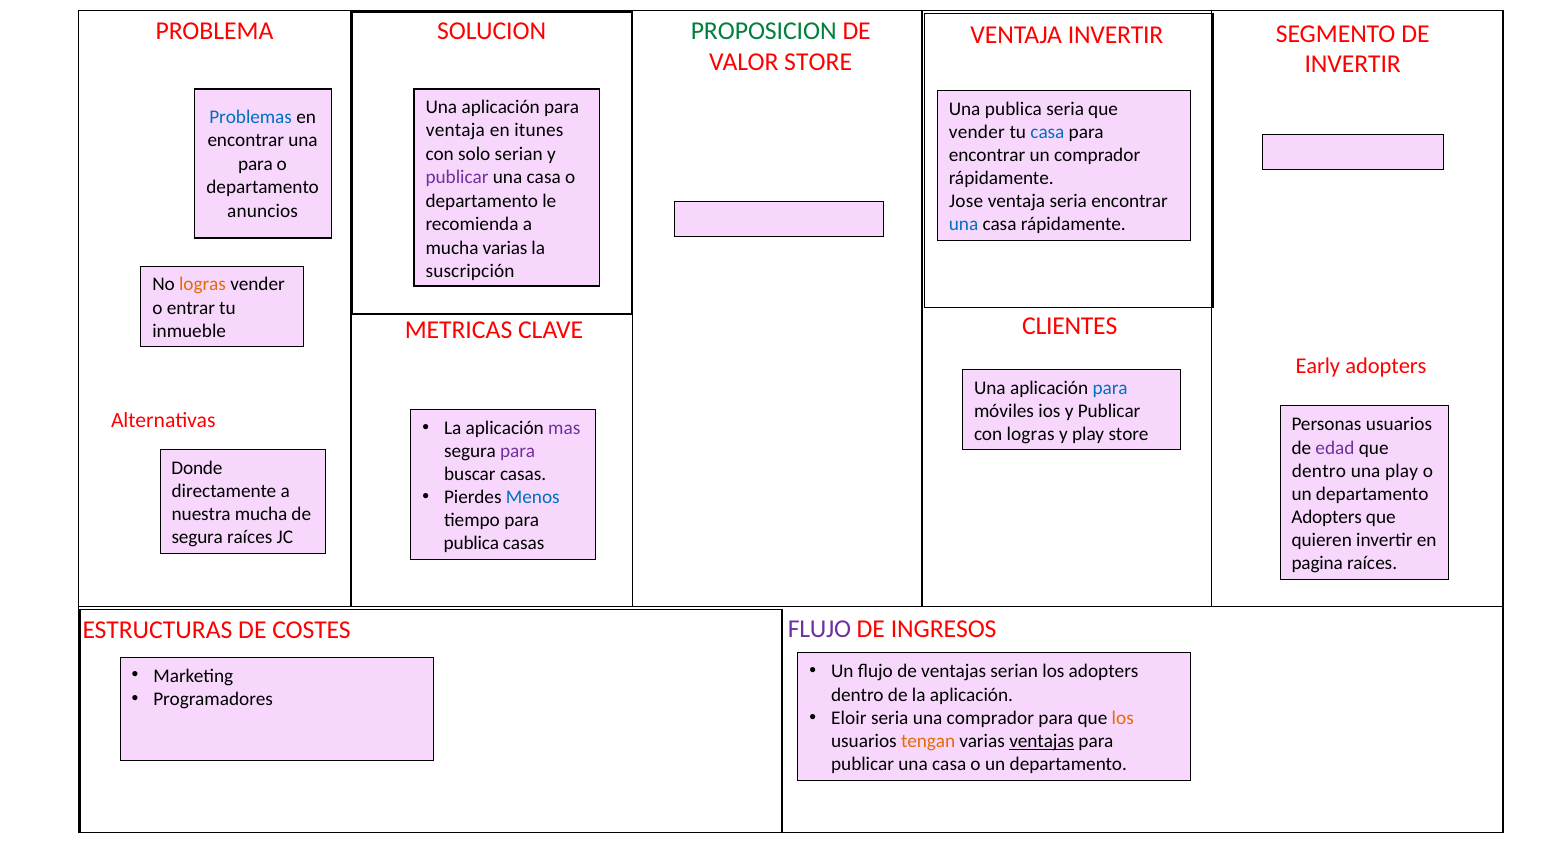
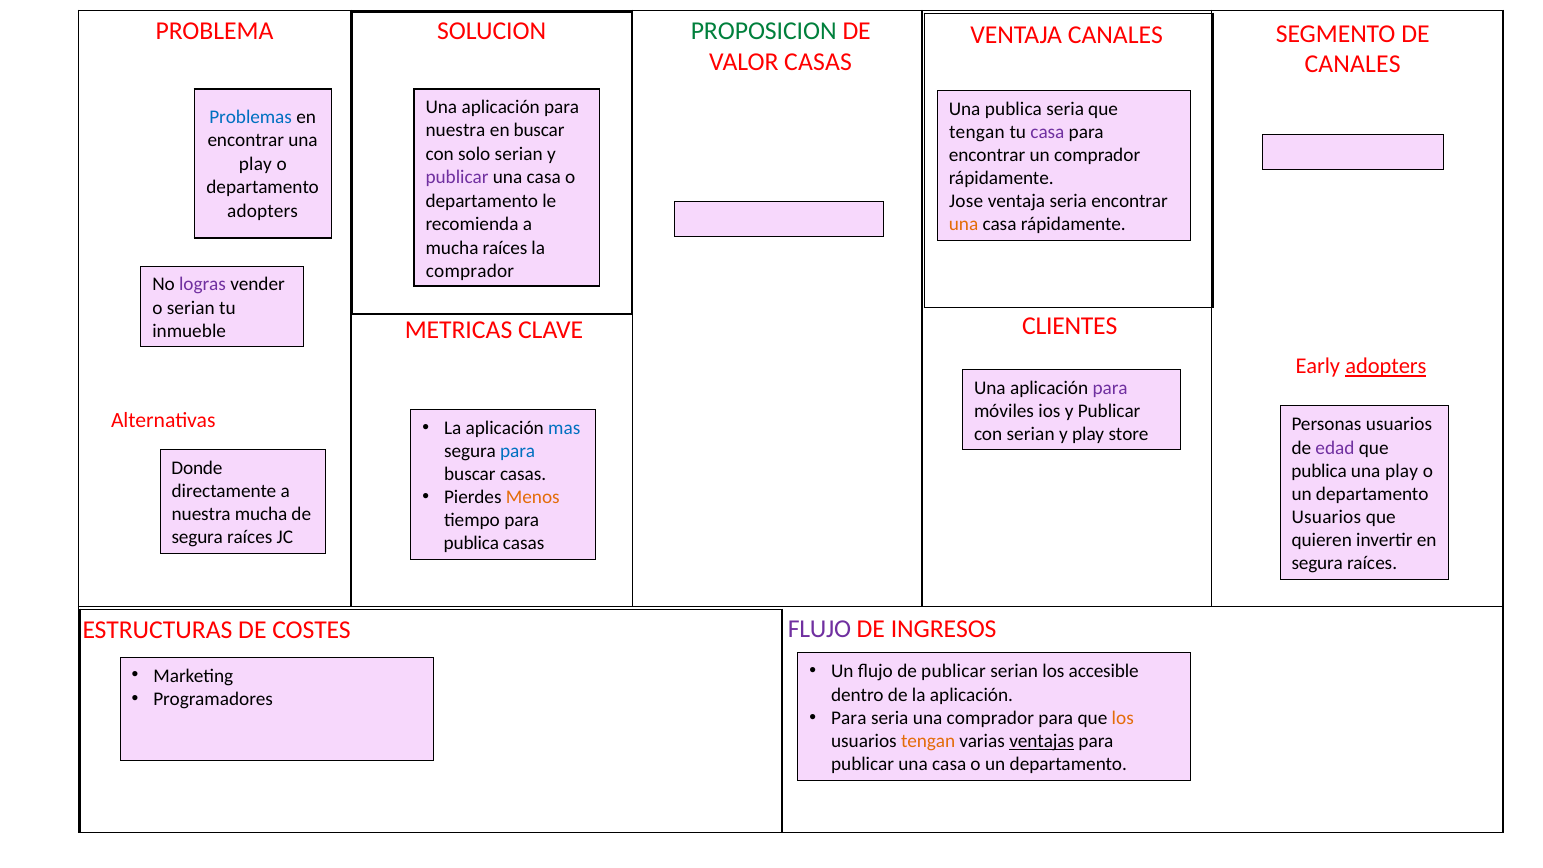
VENTAJA INVERTIR: INVERTIR -> CANALES (1115, 35)
VALOR STORE: STORE -> CASAS (818, 62)
INVERTIR: INVERTIR -> CANALES (1353, 64)
ventaja: ventaja -> nuestra (456, 130)
en itunes: itunes -> buscar (539, 130)
vender: vender -> tengan (977, 132)
casa colour: blue -> purple (1047, 132)
para: para -> play (255, 164)
anuncios: anuncios -> adopters (263, 211)
una colour: blue -> orange (964, 225)
mucha varias: varias -> raíces (505, 248)
suscripción: suscripción -> comprador (470, 271)
logras colour: orange -> purple (203, 285)
o entrar: entrar -> serian (191, 308)
adopters underline: none -> present (1386, 366)
para colour: blue -> purple (1110, 388)
mas colour: purple -> blue (564, 428)
con logras: logras -> serian (1031, 434)
para colour: purple -> blue (518, 451)
dentro: dentro -> publica (1319, 471)
Menos colour: blue -> orange (533, 497)
Adopters: Adopters -> Usuarios (1326, 517)
pagina: pagina -> segura (1317, 563)
de ventajas: ventajas -> publicar (954, 672)
los adopters: adopters -> accesible (1104, 672)
Eloir: Eloir -> Para (849, 718)
